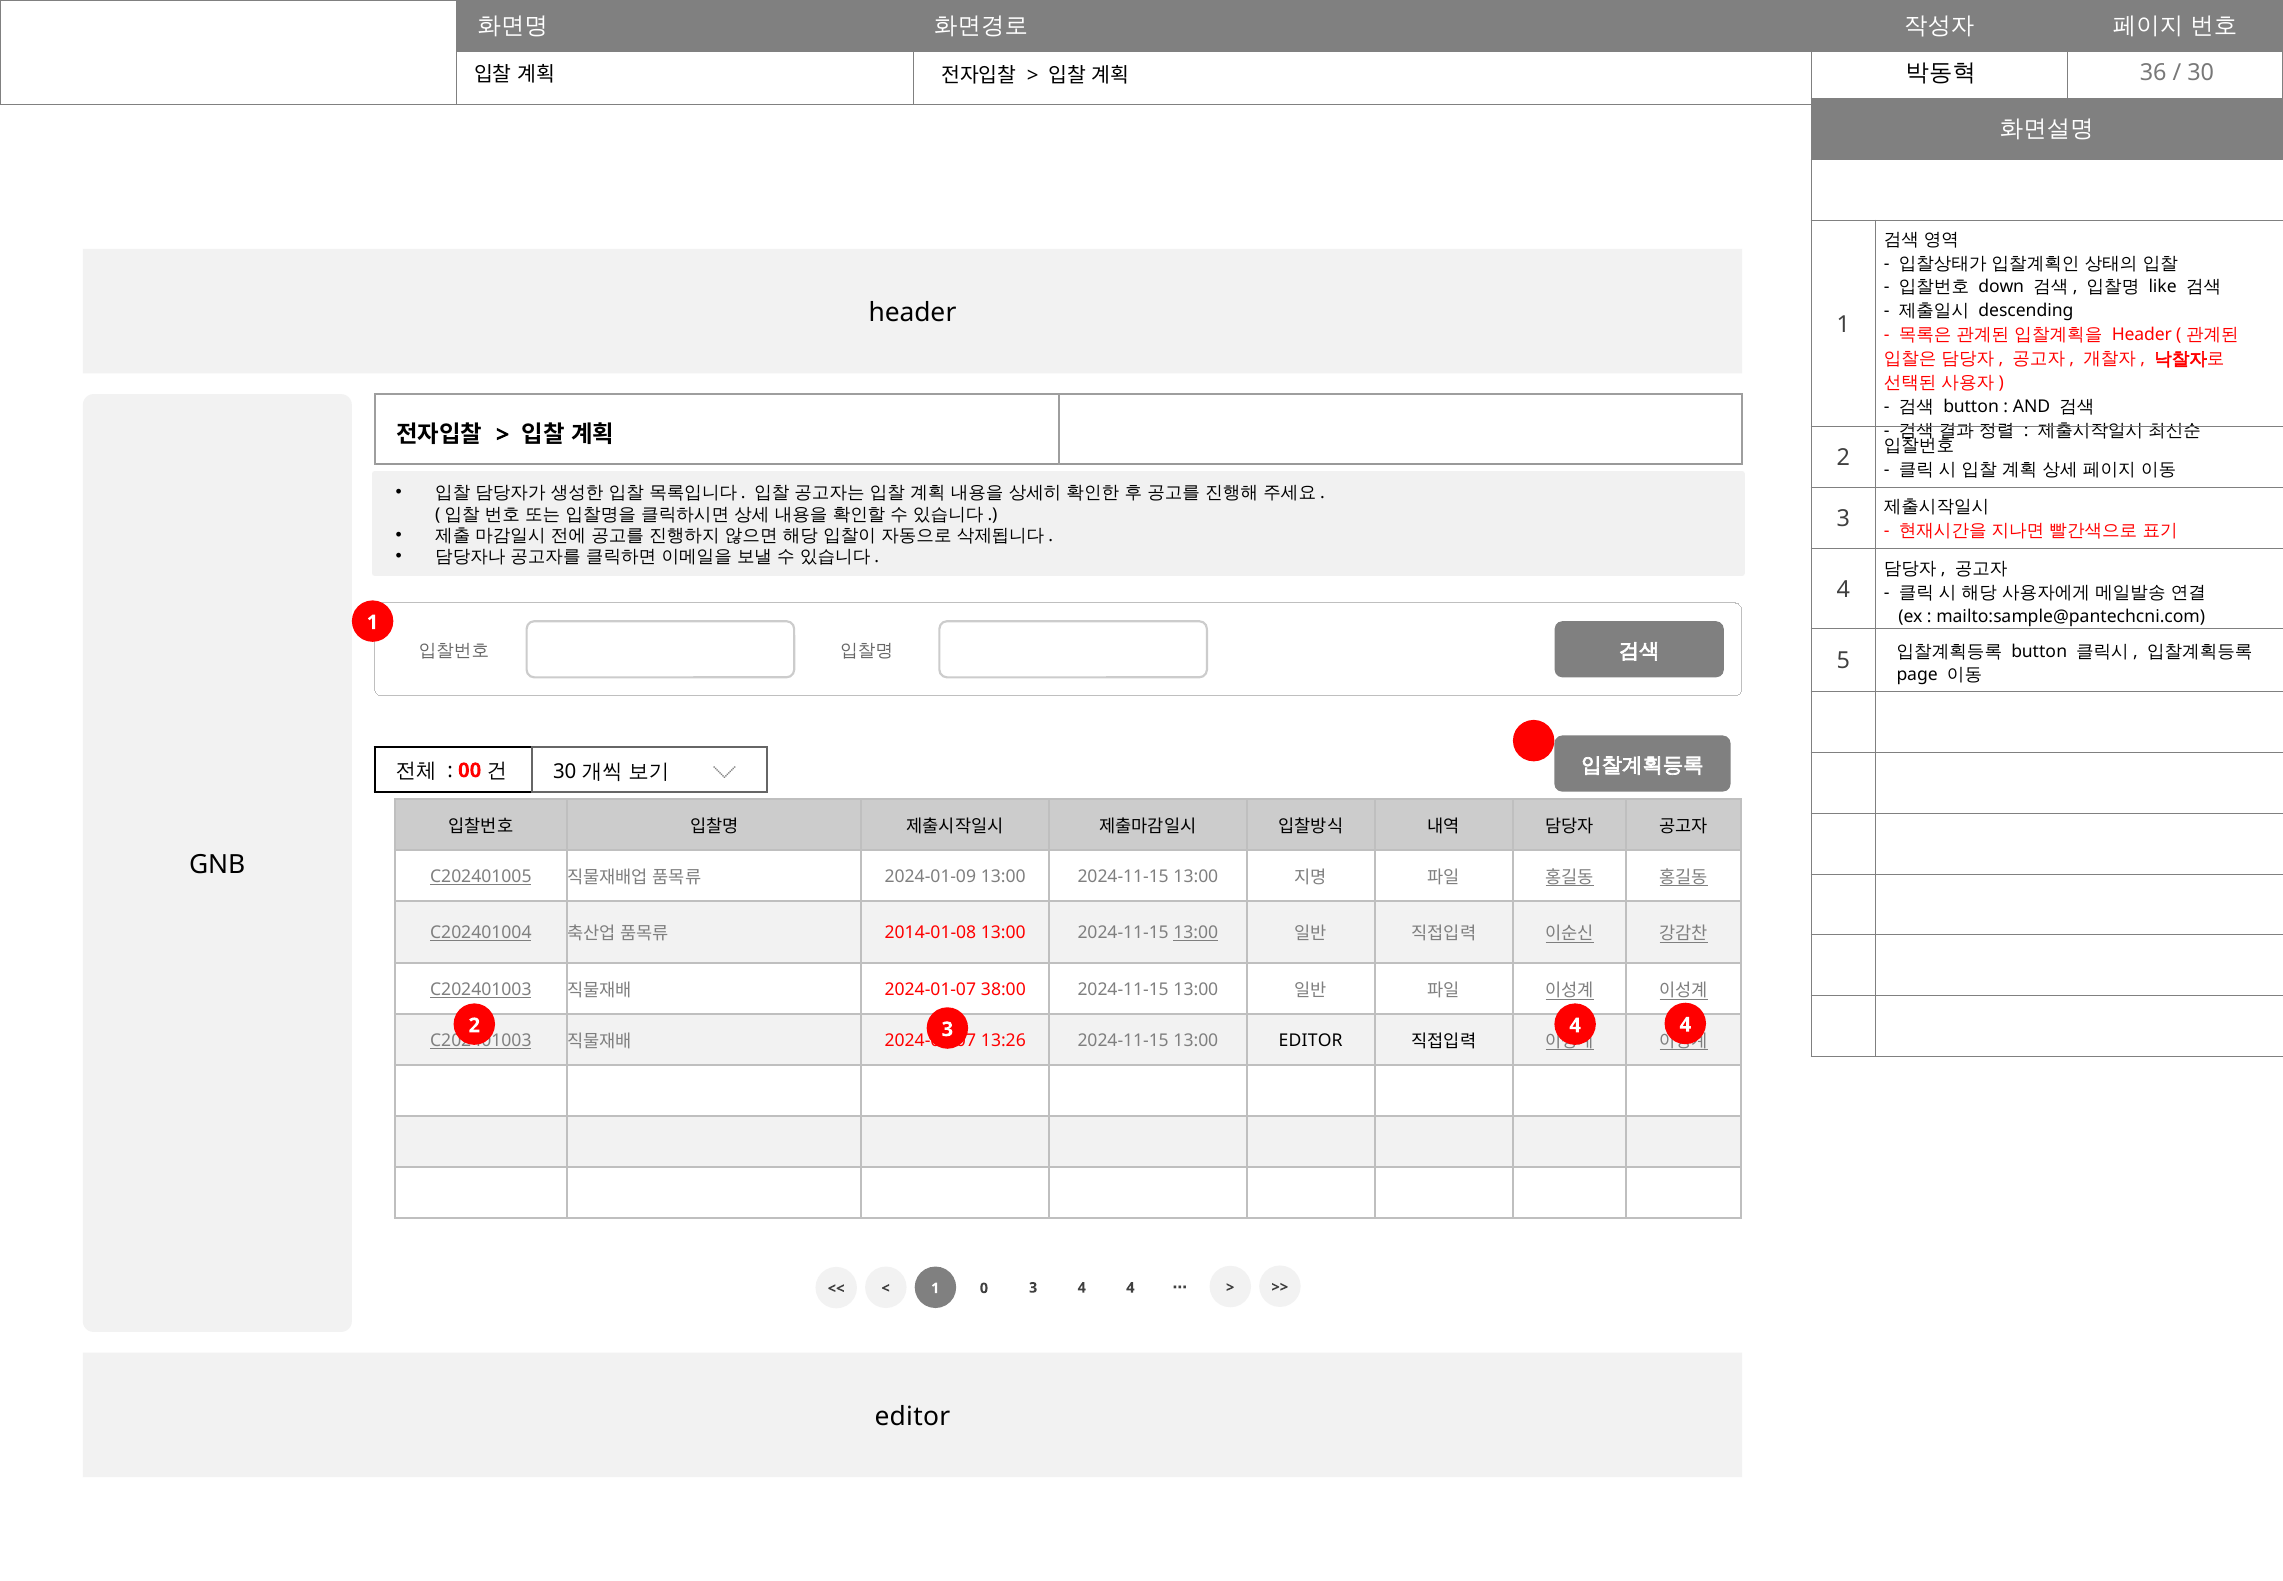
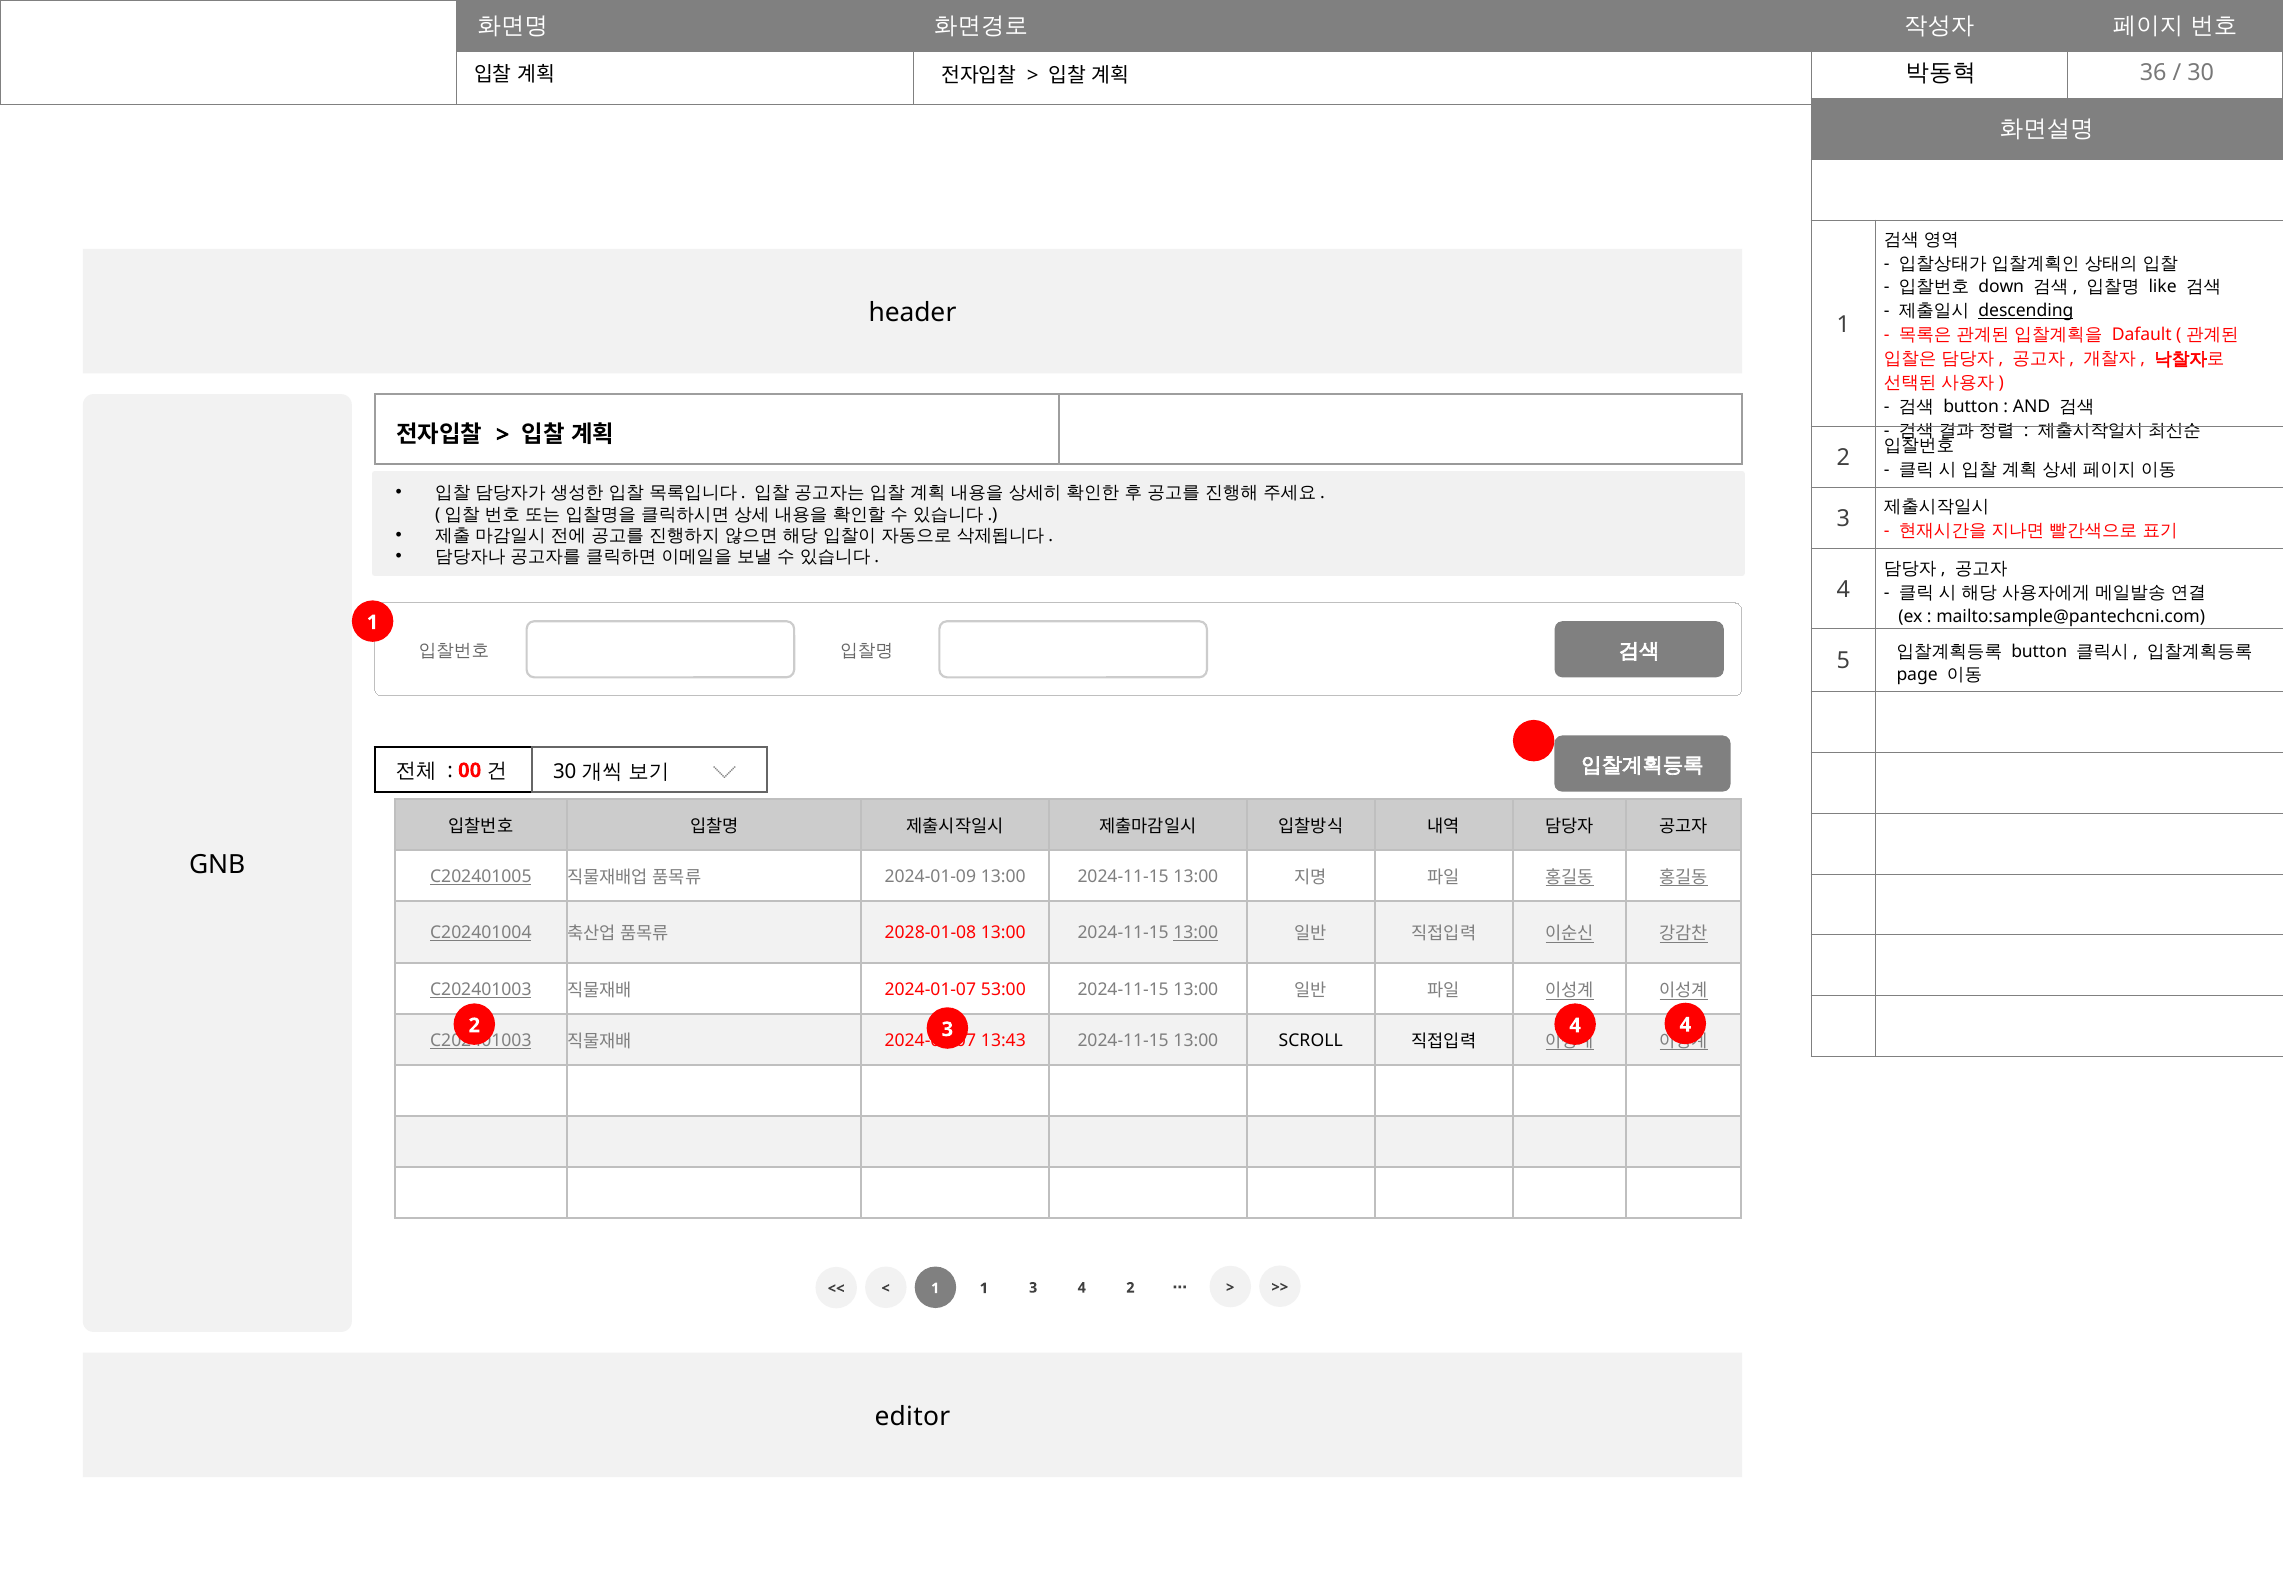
descending underline: none -> present (2026, 311)
Header: Header -> Dafault (2142, 335)
2014-01-08: 2014-01-08 -> 2028-01-08 (930, 933)
38:00: 38:00 -> 53:00 (1003, 989)
13:26: 13:26 -> 13:43 (1003, 1040)
13:00 EDITOR: EDITOR -> SCROLL (1311, 1040)
1 0: 0 -> 1 (984, 1288)
4: 4 -> 2 (1130, 1287)
